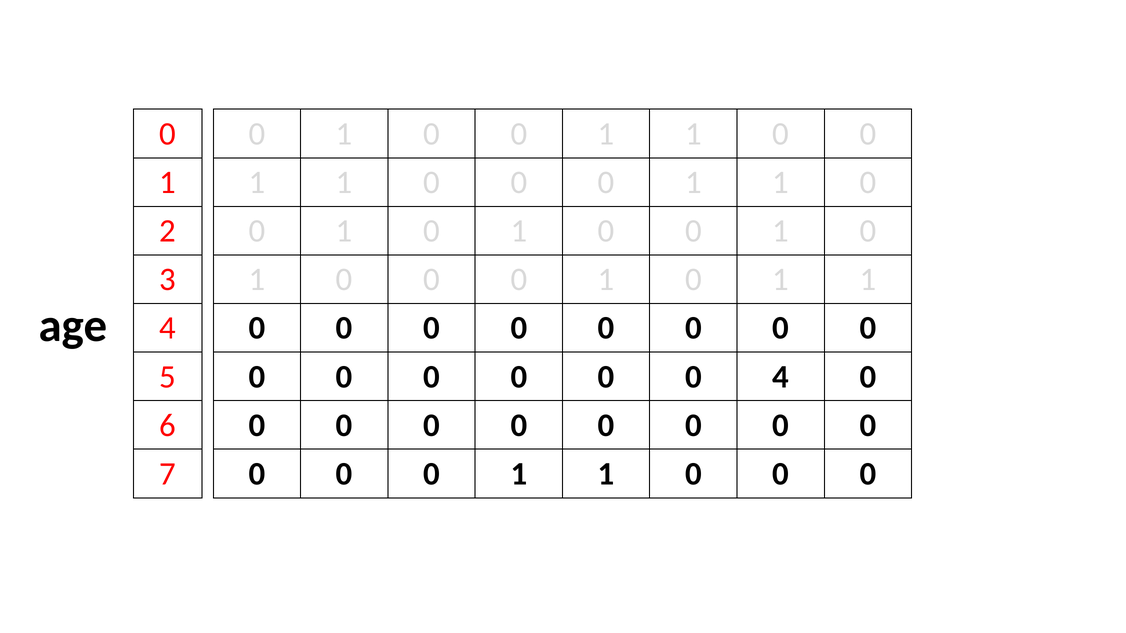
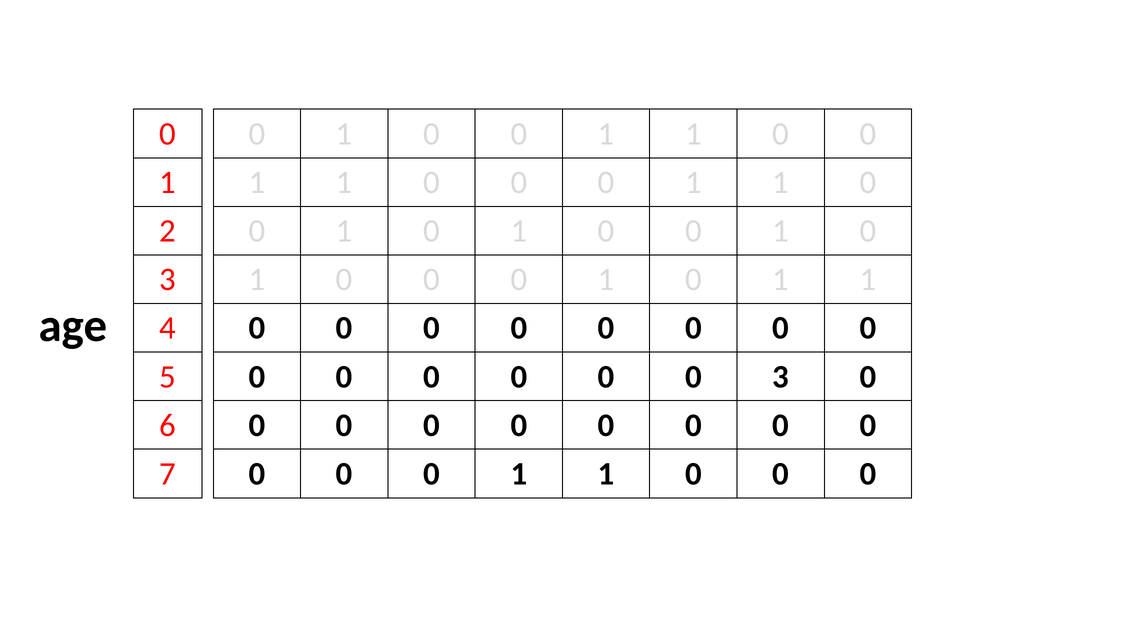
0 4: 4 -> 3 (781, 377)
